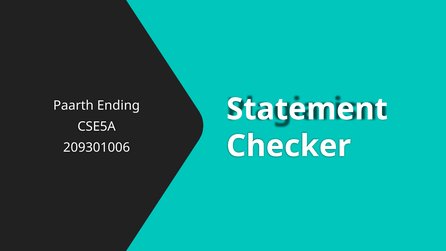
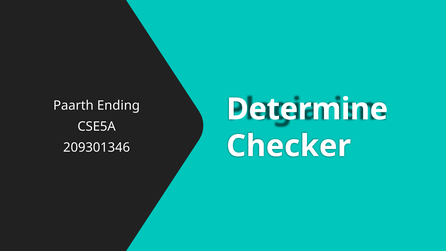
Statement: Statement -> Determine (307, 109)
209301006: 209301006 -> 209301346 (97, 147)
